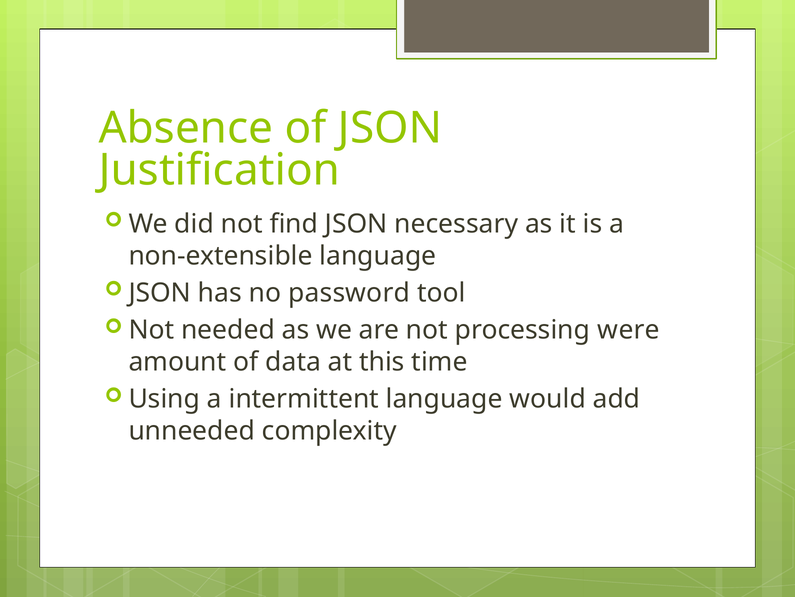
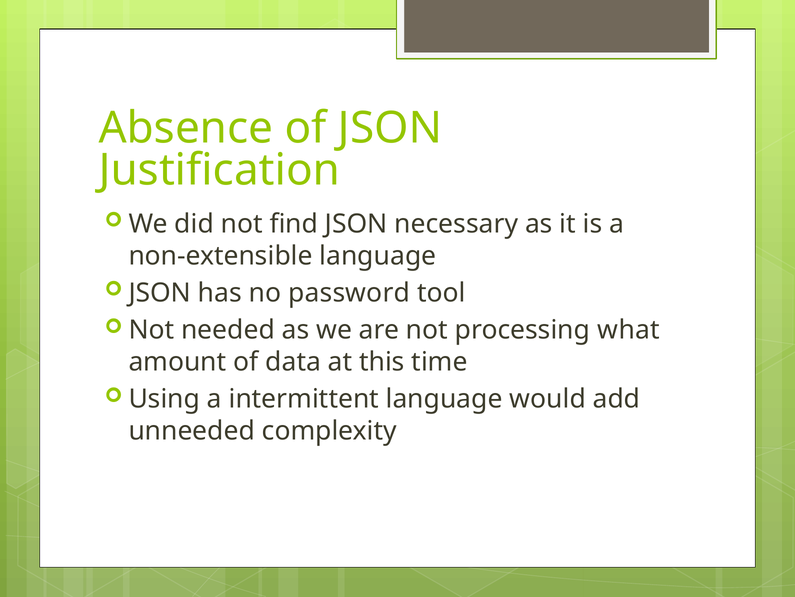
were: were -> what (629, 330)
